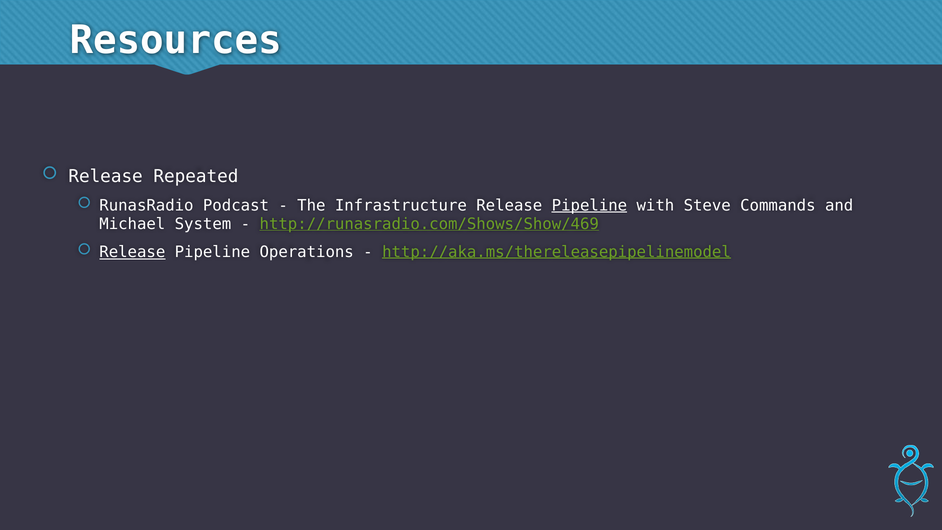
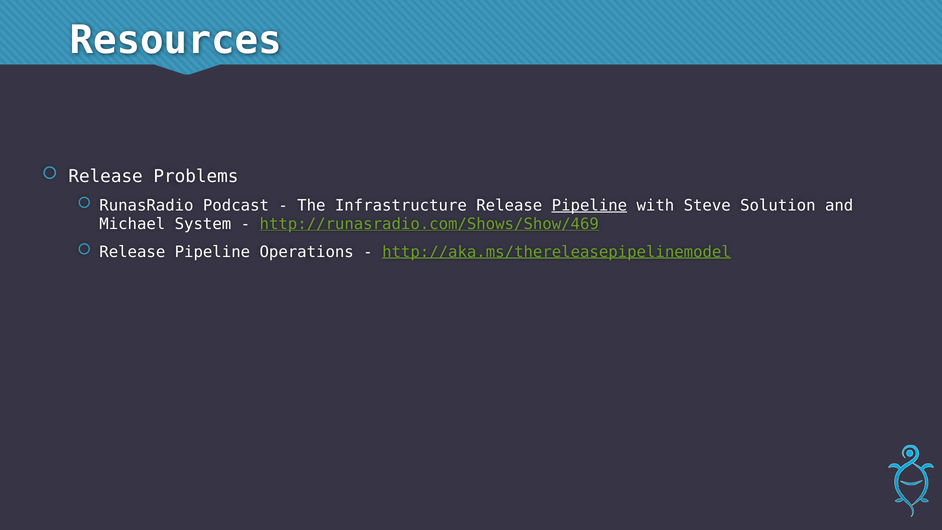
Repeated: Repeated -> Problems (196, 176)
Commands: Commands -> Solution (778, 205)
Release underline: present -> none (132, 252)
